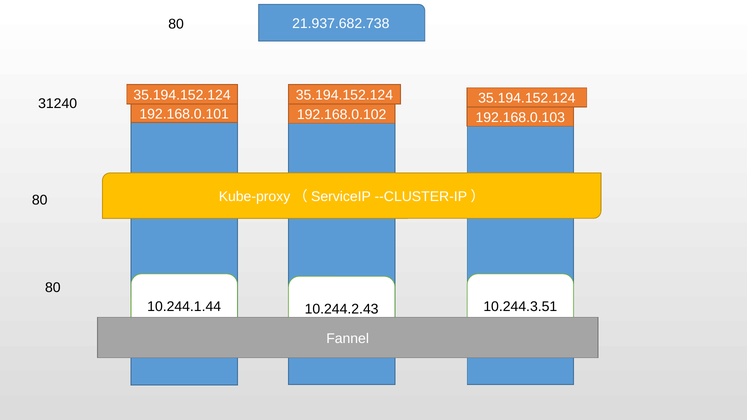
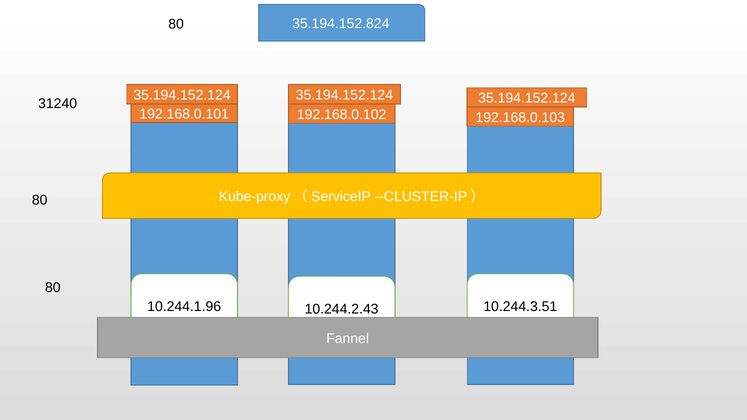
21.937.682.738: 21.937.682.738 -> 35.194.152.824 (341, 24)
10.244.1.44: 10.244.1.44 -> 10.244.1.96 (184, 307)
